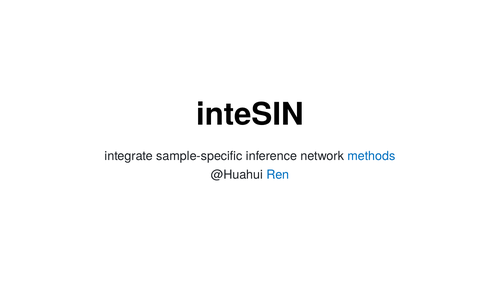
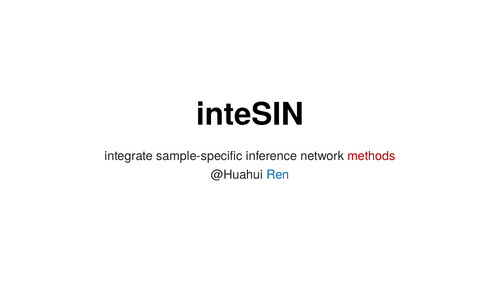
methods colour: blue -> red (371, 156)
